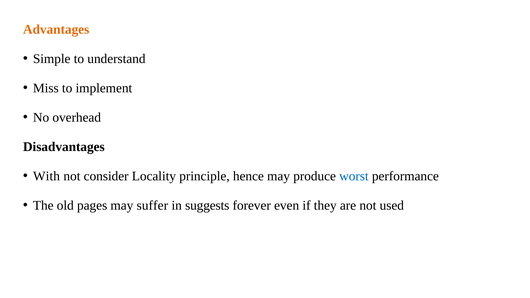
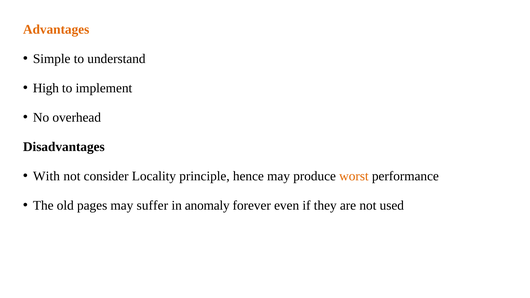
Miss: Miss -> High (46, 88)
worst colour: blue -> orange (354, 176)
suggests: suggests -> anomaly (207, 206)
